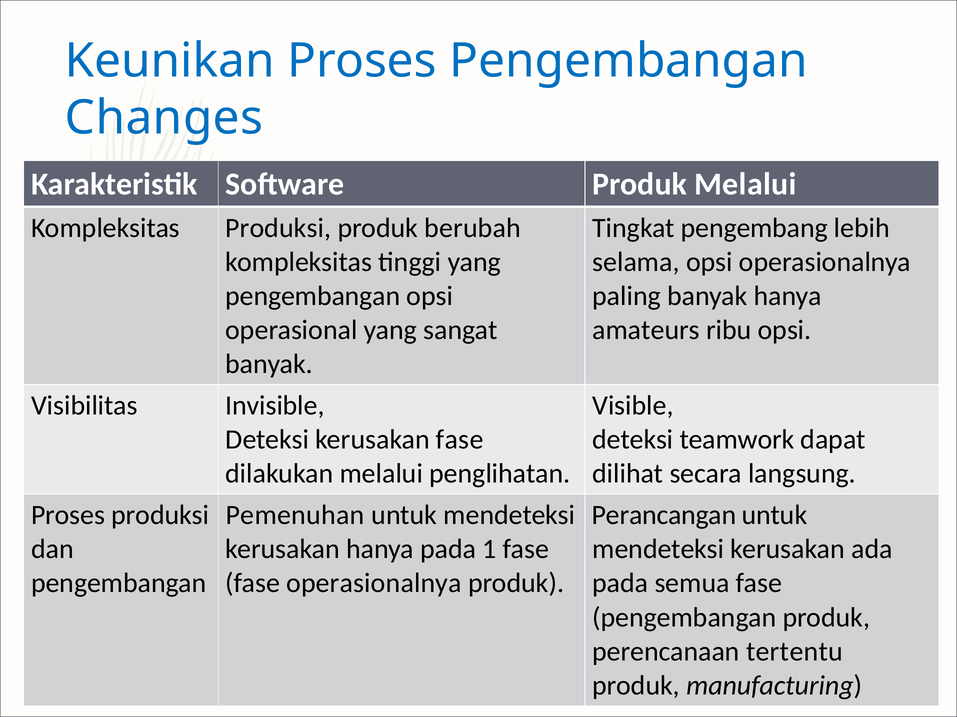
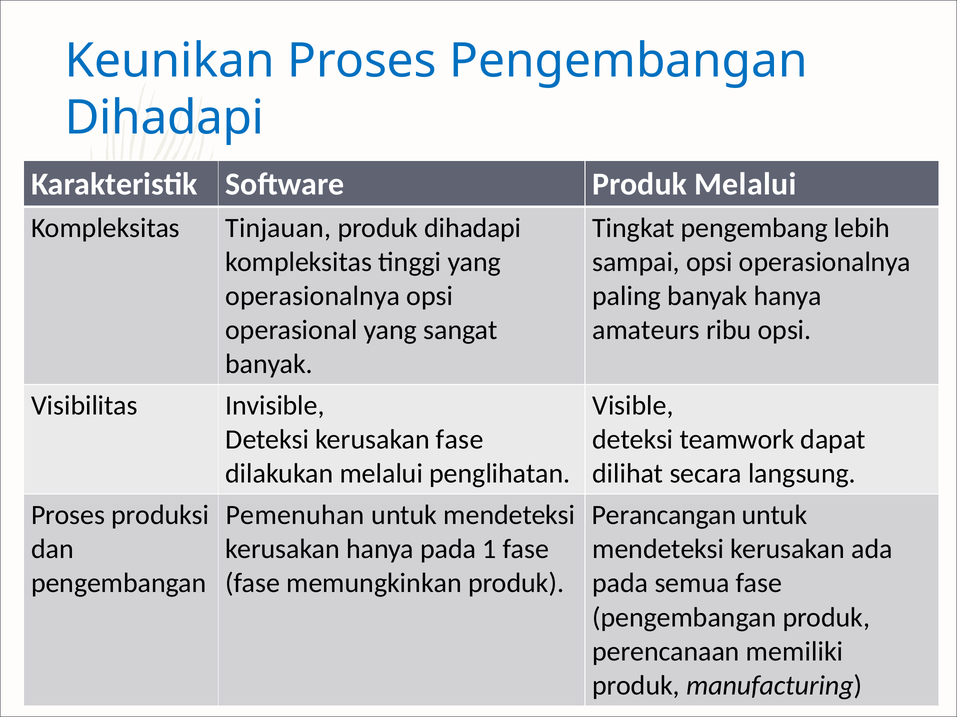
Changes: Changes -> Dihadapi (164, 118)
Kompleksitas Produksi: Produksi -> Tinjauan (278, 228)
produk berubah: berubah -> dihadapi (473, 228)
selama: selama -> sampai (636, 262)
pengembangan: pengembangan -> operasionalnya (313, 296)
fase operasionalnya: operasionalnya -> memungkinkan (374, 584)
tertentu: tertentu -> memiliki (795, 652)
